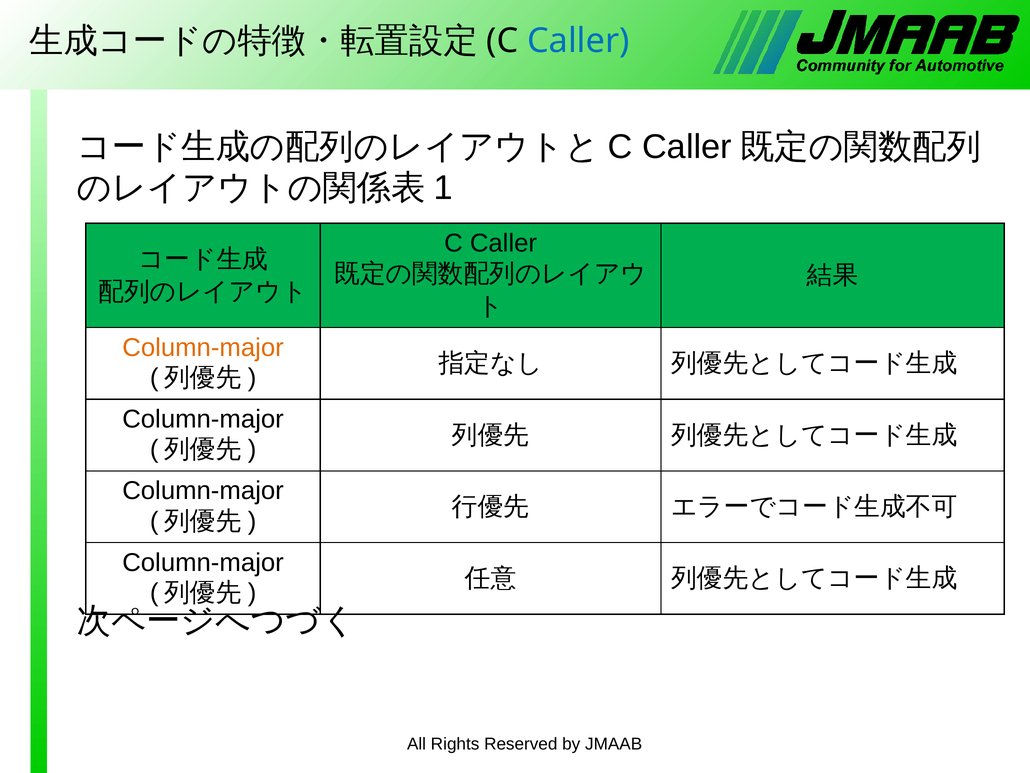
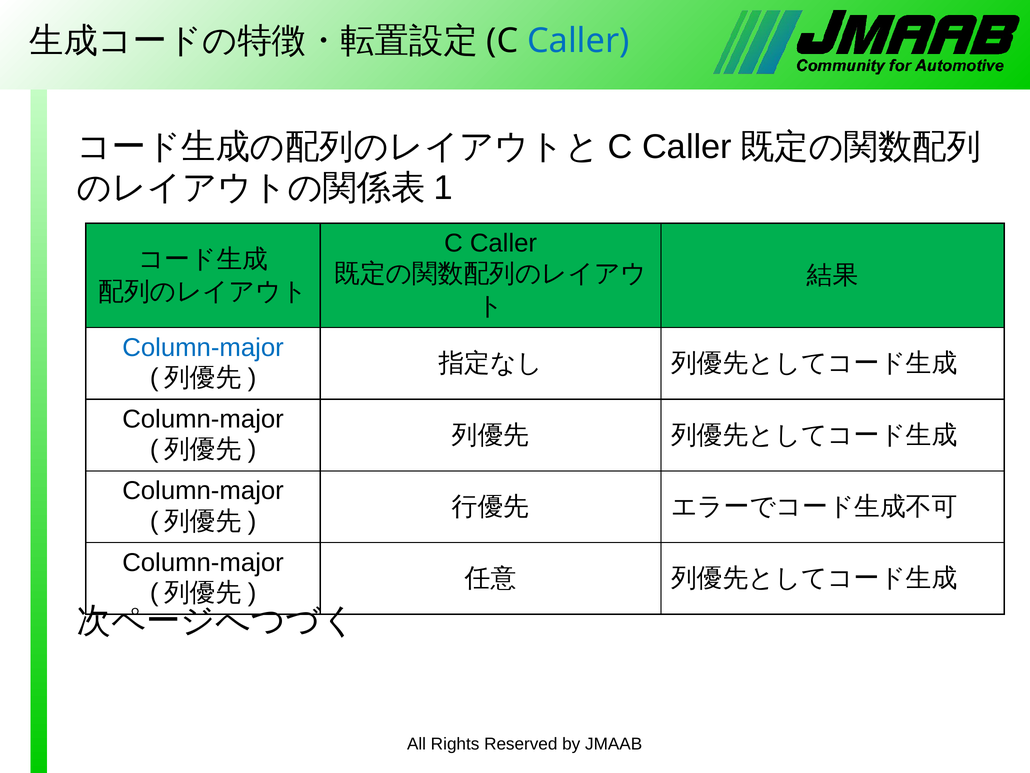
Column-major colour: orange -> blue (203, 347)
